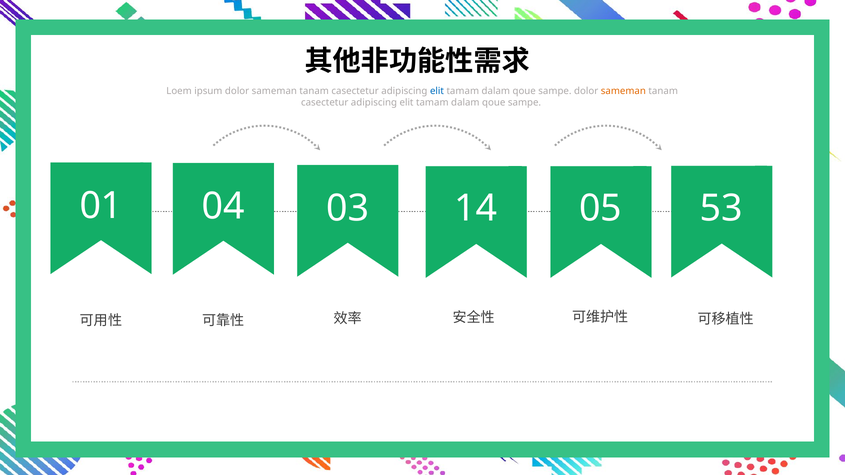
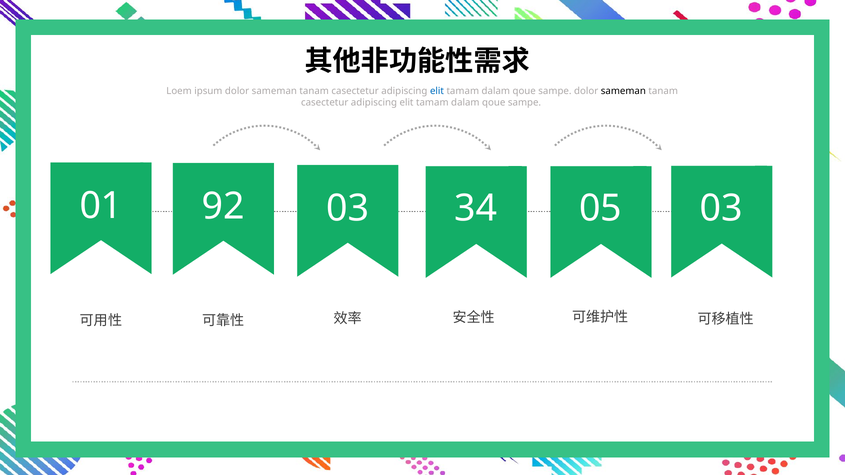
sameman colour: orange -> black (623, 91)
04: 04 -> 92 (223, 206)
14: 14 -> 34 (476, 209)
05 53: 53 -> 03 (721, 208)
